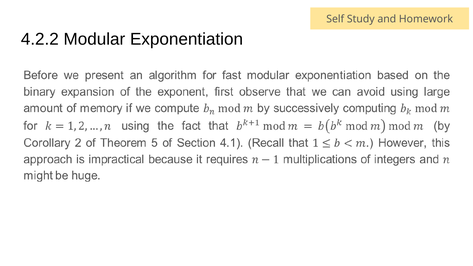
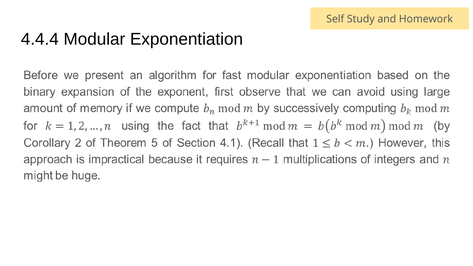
4.2.2: 4.2.2 -> 4.4.4 (40, 39)
